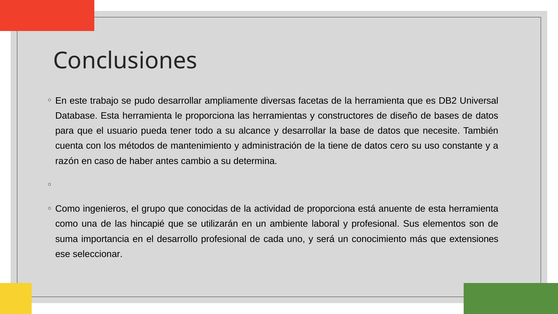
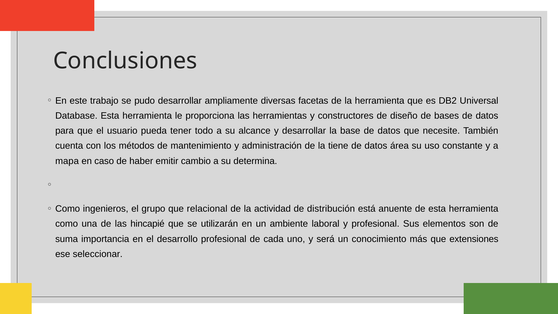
cero: cero -> área (399, 146)
razón: razón -> mapa (67, 161)
antes: antes -> emitir (167, 161)
conocidas: conocidas -> relacional (207, 209)
de proporciona: proporciona -> distribución (331, 209)
